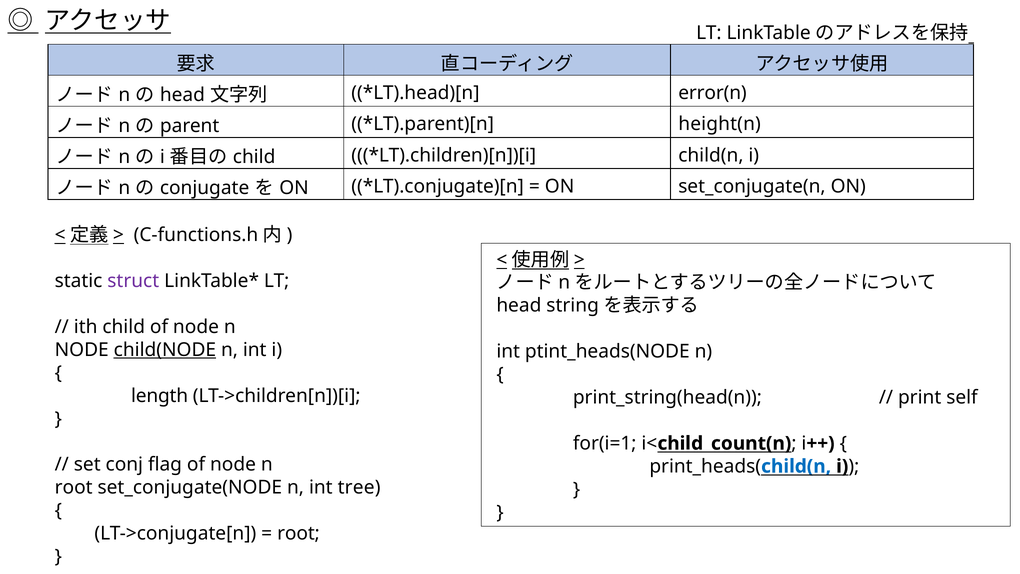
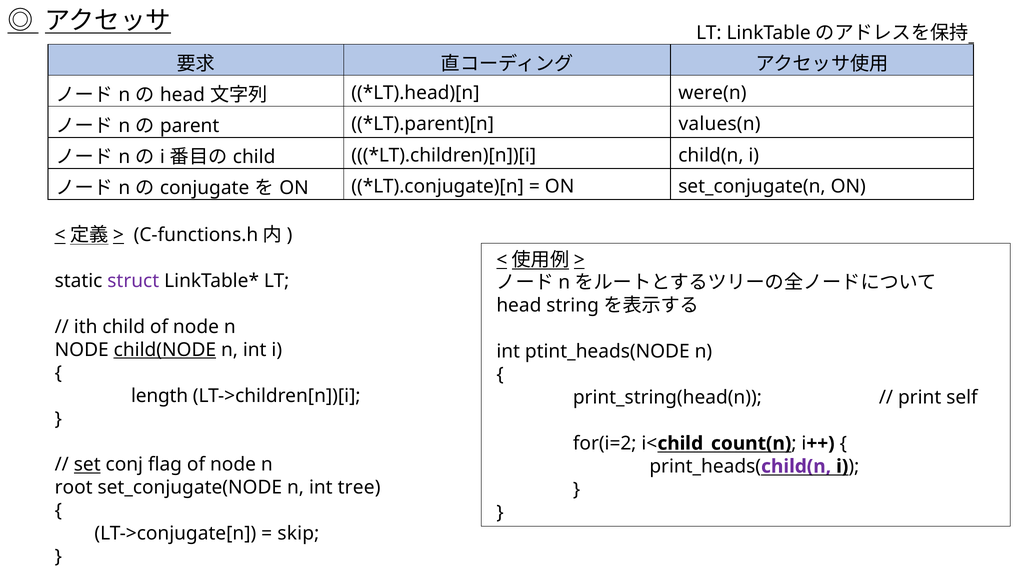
error(n: error(n -> were(n (712, 93)
height(n: height(n -> values(n (720, 124)
for(i=1: for(i=1 -> for(i=2 (605, 443)
set underline: none -> present (87, 464)
child(n colour: blue -> purple (796, 466)
root: root -> skip (298, 533)
